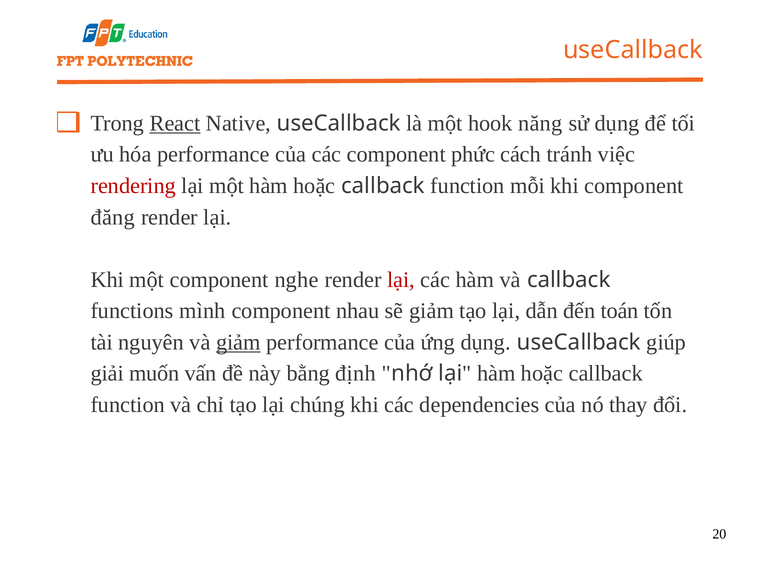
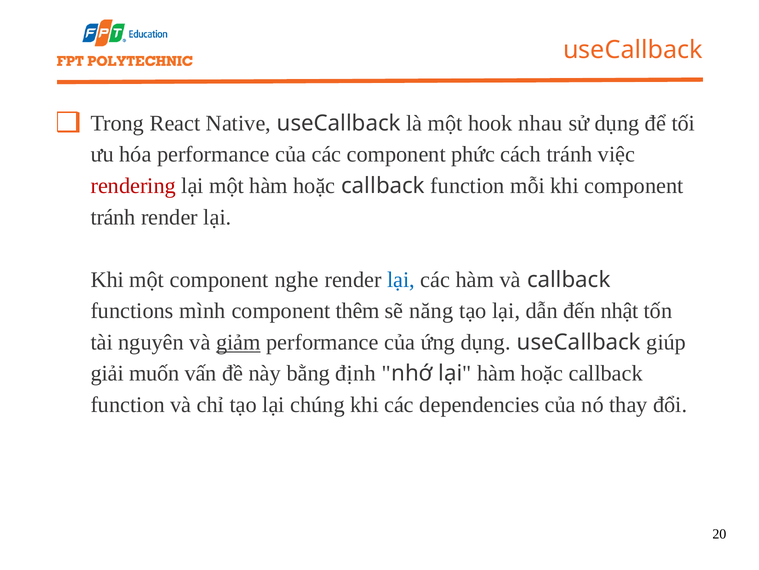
React underline: present -> none (175, 123)
năng: năng -> nhau (540, 123)
đăng: đăng -> tránh (113, 217)
lại colour: red -> blue (401, 280)
nhau: nhau -> thêm (358, 311)
sẽ giảm: giảm -> năng (431, 311)
toán: toán -> nhật (620, 311)
